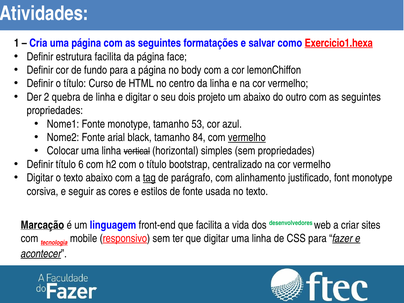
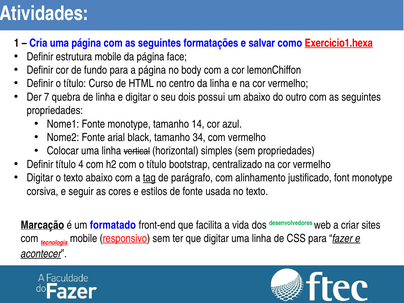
estrutura facilita: facilita -> mobile (108, 57)
2: 2 -> 7 (47, 97)
projeto: projeto -> possui (212, 97)
53: 53 -> 14 (198, 124)
84: 84 -> 34 (199, 137)
vermelho underline: present -> none (247, 137)
6: 6 -> 4 (81, 164)
linguagem: linguagem -> formatado (113, 225)
